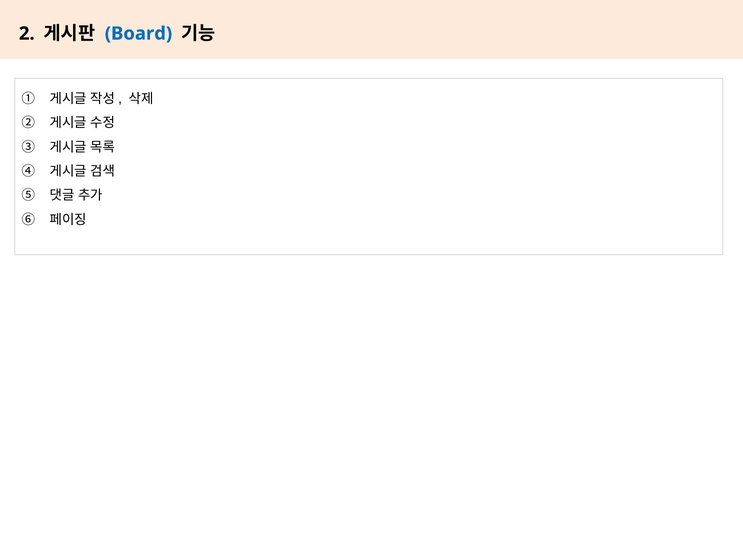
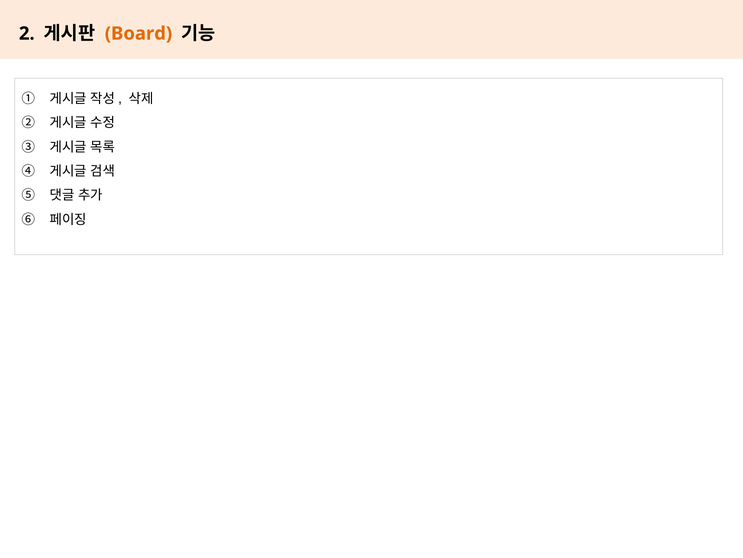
Board colour: blue -> orange (138, 33)
